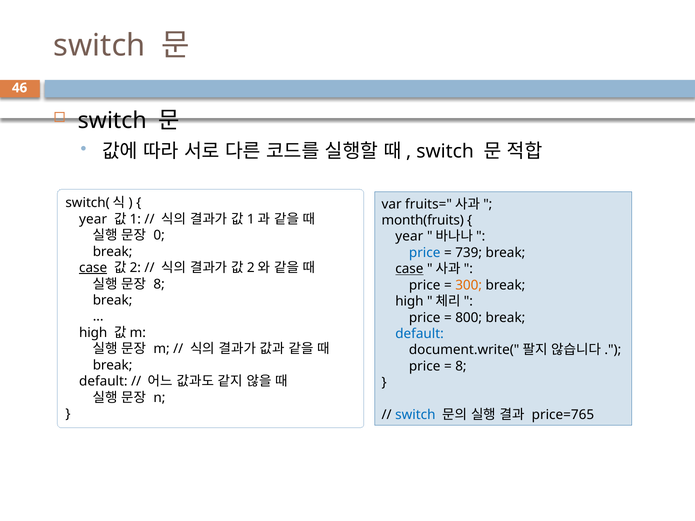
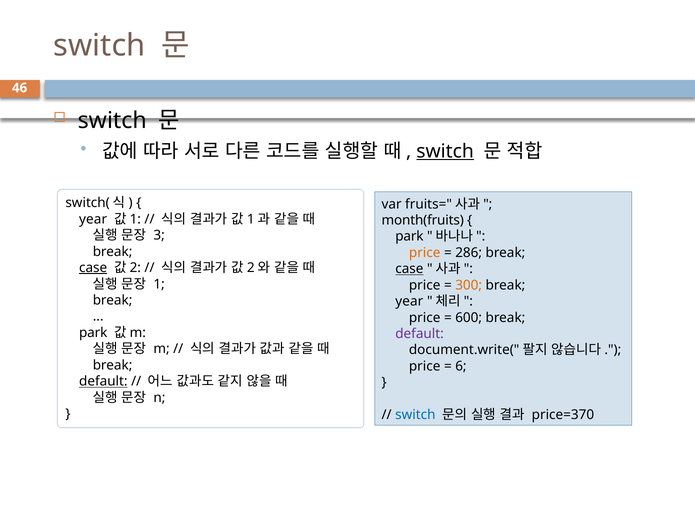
switch underline: none -> present (445, 151)
0: 0 -> 3 (159, 236)
year: year -> park (409, 237)
price colour: blue -> orange (425, 253)
739: 739 -> 286 (469, 253)
8: 8 -> 1 (159, 284)
high: high -> year (409, 302)
800: 800 -> 600 (469, 318)
high: high -> park (93, 333)
default colour: blue -> purple (420, 334)
8: 8 -> 6 (461, 366)
default underline: none -> present (103, 382)
price=765: price=765 -> price=370 (563, 415)
